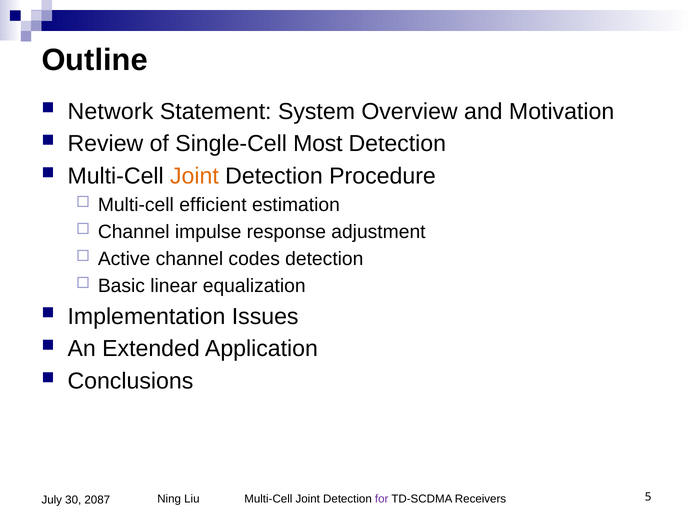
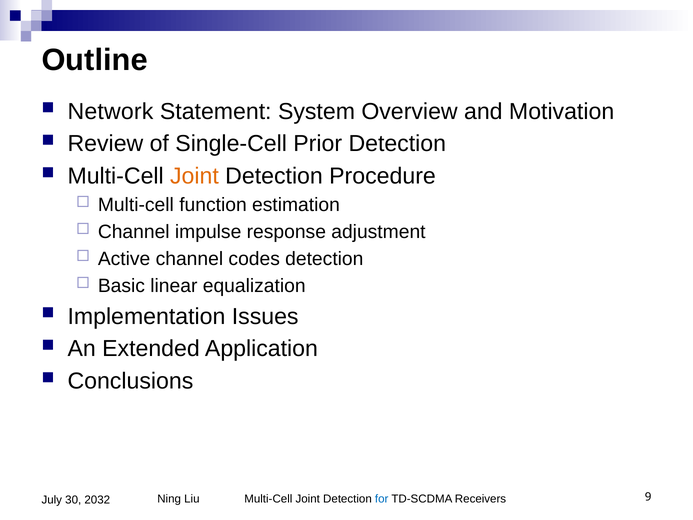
Most: Most -> Prior (318, 144)
efficient: efficient -> function (213, 205)
2087: 2087 -> 2032 (97, 500)
for colour: purple -> blue (382, 499)
5: 5 -> 9 (648, 497)
